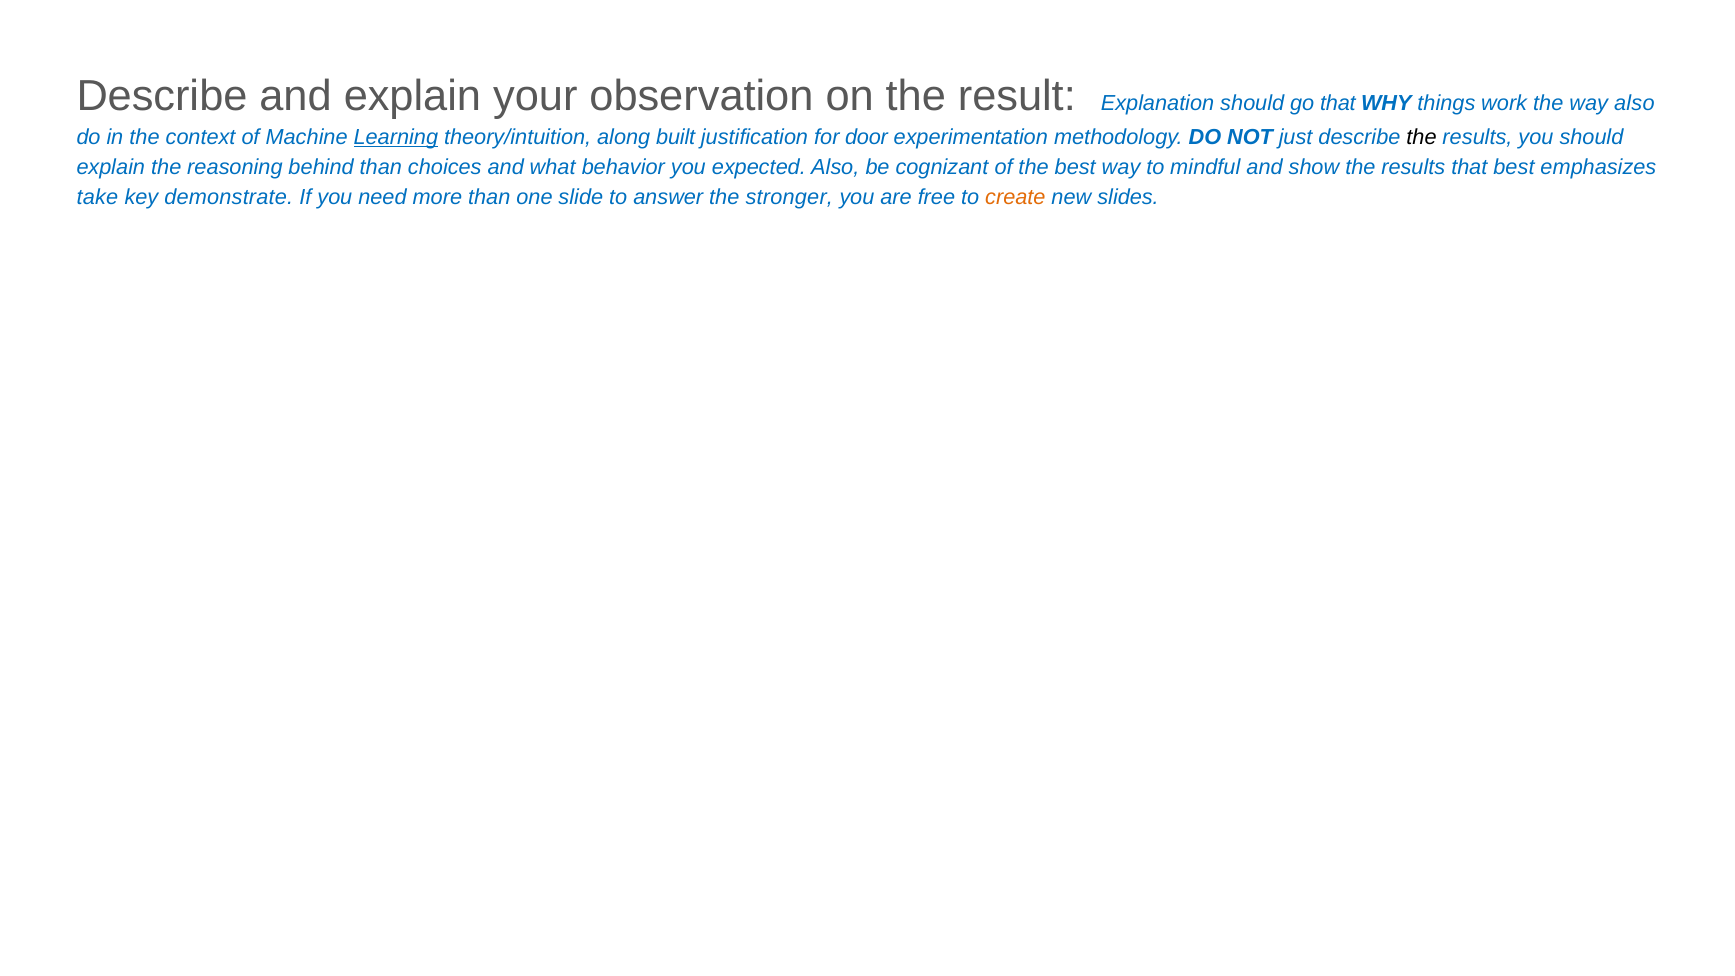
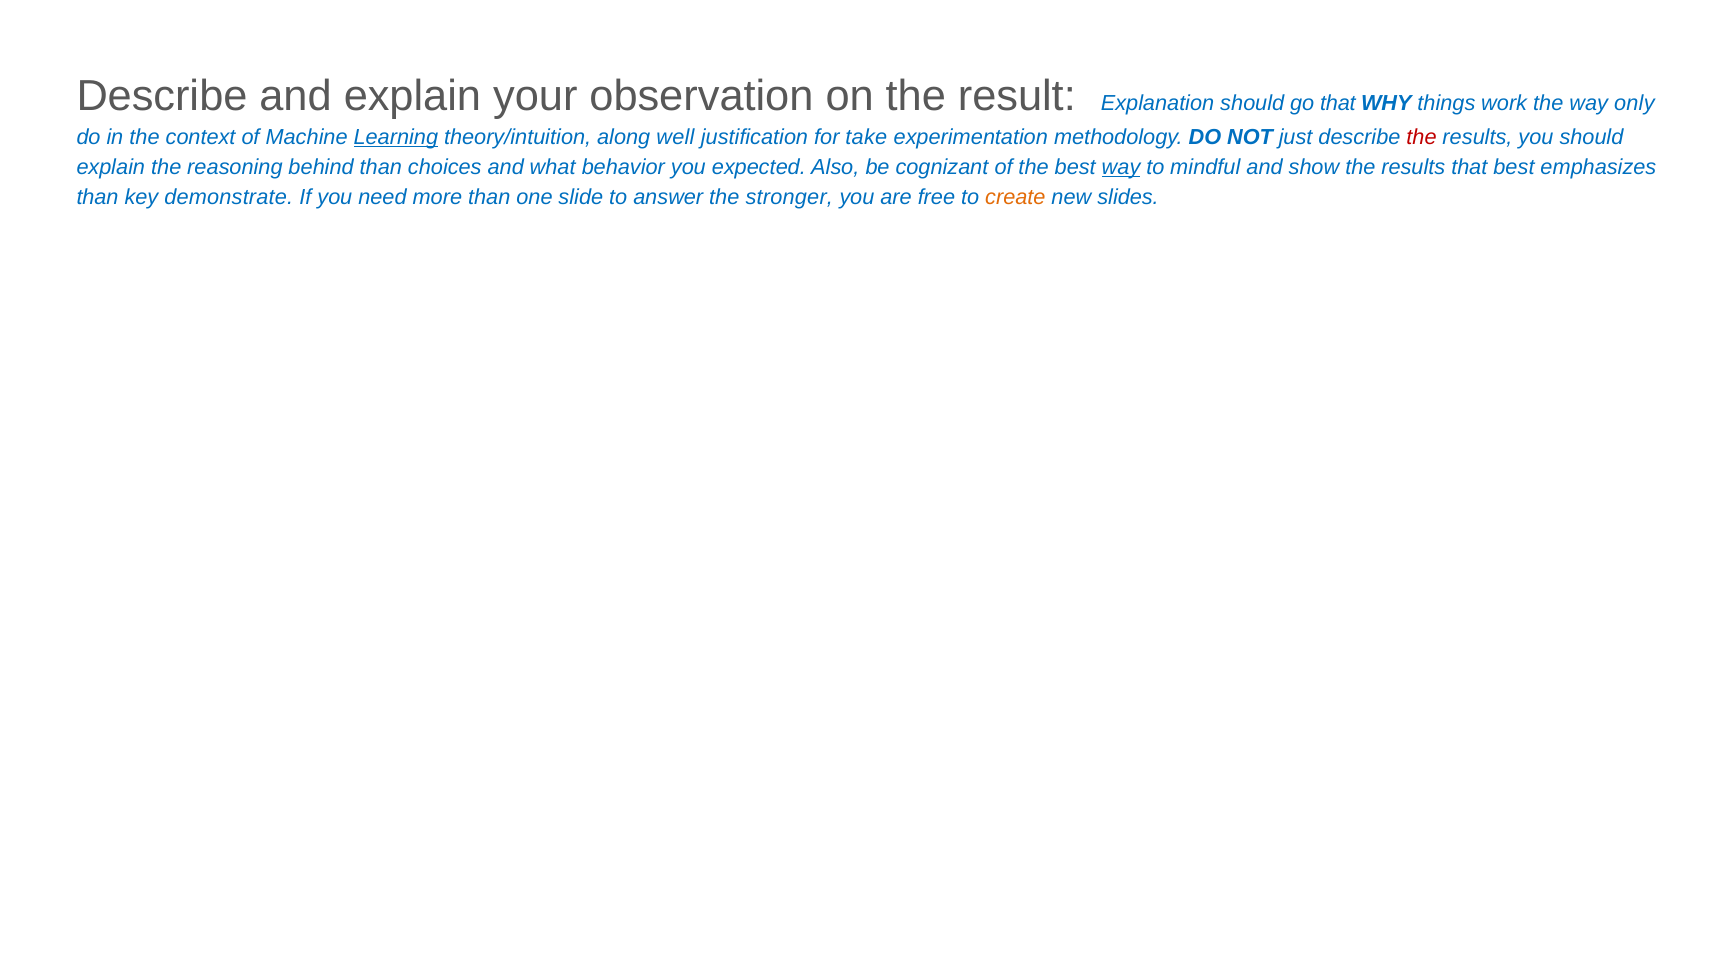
way also: also -> only (1634, 103)
built: built -> well (675, 137)
door: door -> take (866, 137)
the colour: black -> red (1421, 137)
way underline: none -> present (1121, 167)
take: take -> than (98, 197)
